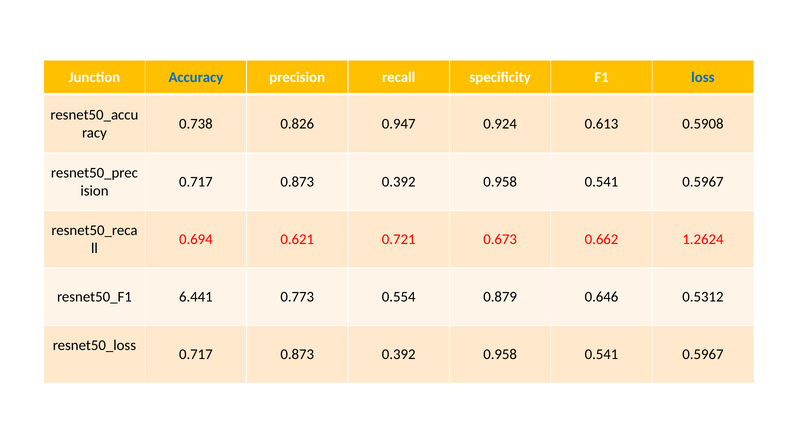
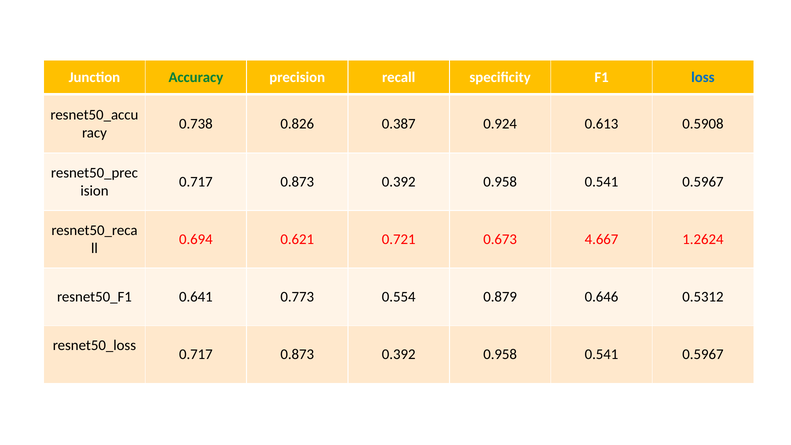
Accuracy colour: blue -> green (196, 77)
0.947: 0.947 -> 0.387 (399, 124)
0.662: 0.662 -> 4.667 (602, 239)
6.441: 6.441 -> 0.641 (196, 297)
